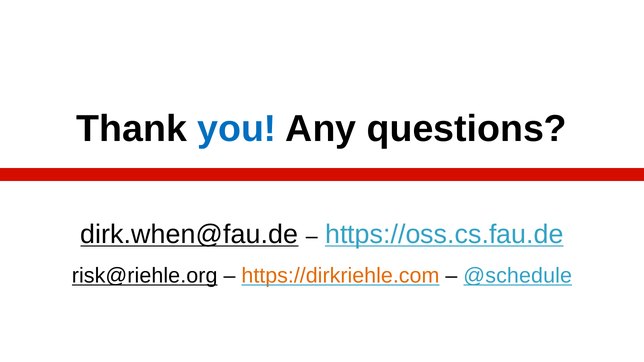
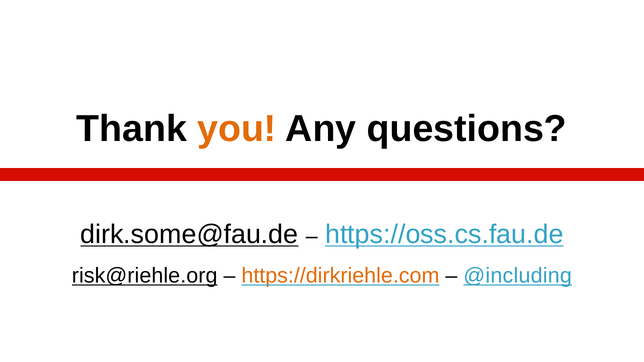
you colour: blue -> orange (237, 129)
dirk.when@fau.de: dirk.when@fau.de -> dirk.some@fau.de (189, 234)
@schedule: @schedule -> @including (518, 276)
